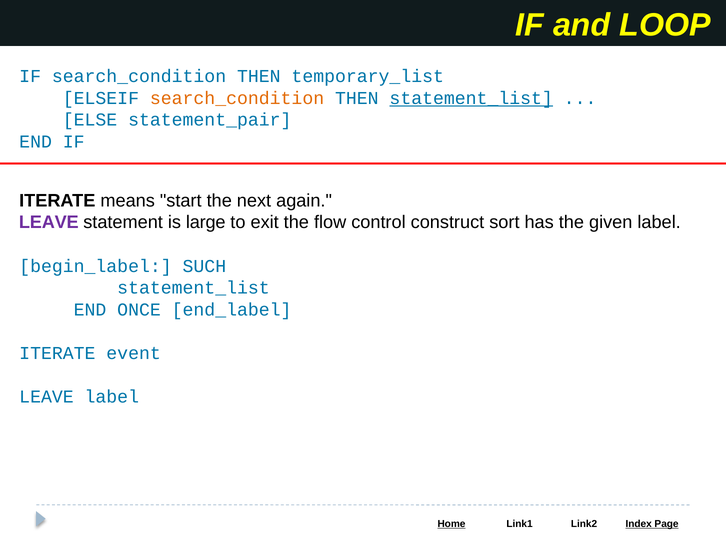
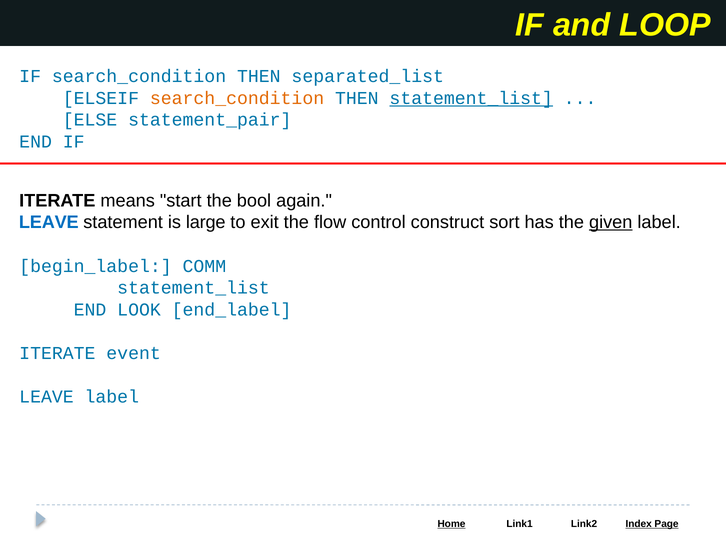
temporary_list: temporary_list -> separated_list (368, 76)
next: next -> bool (254, 200)
LEAVE colour: purple -> blue (49, 222)
given underline: none -> present (611, 222)
SUCH: SUCH -> COMM (204, 266)
ONCE: ONCE -> LOOK (139, 309)
